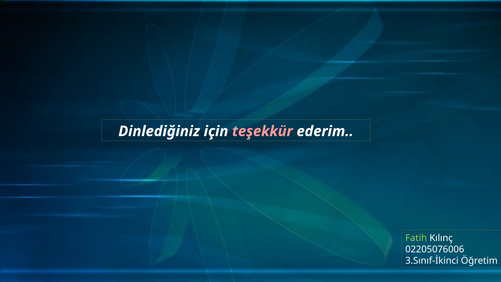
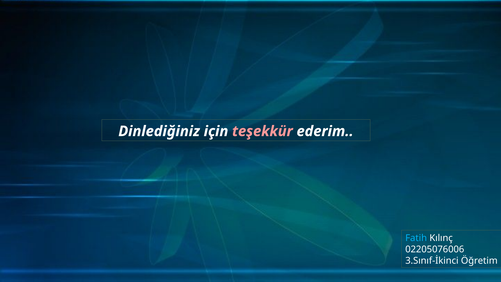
Fatih colour: light green -> light blue (416, 238)
